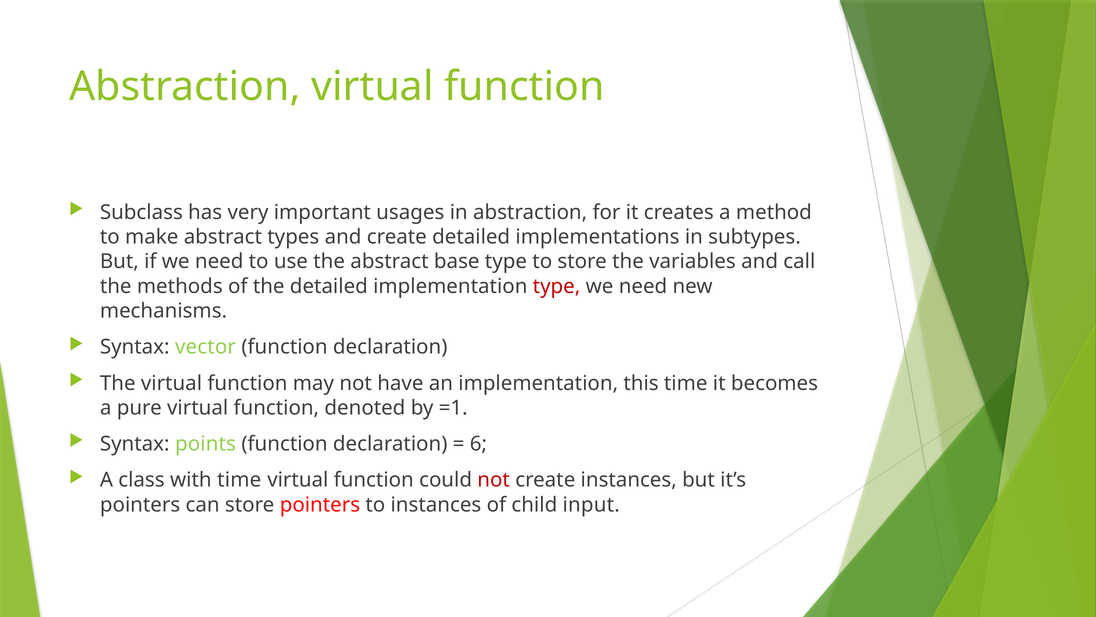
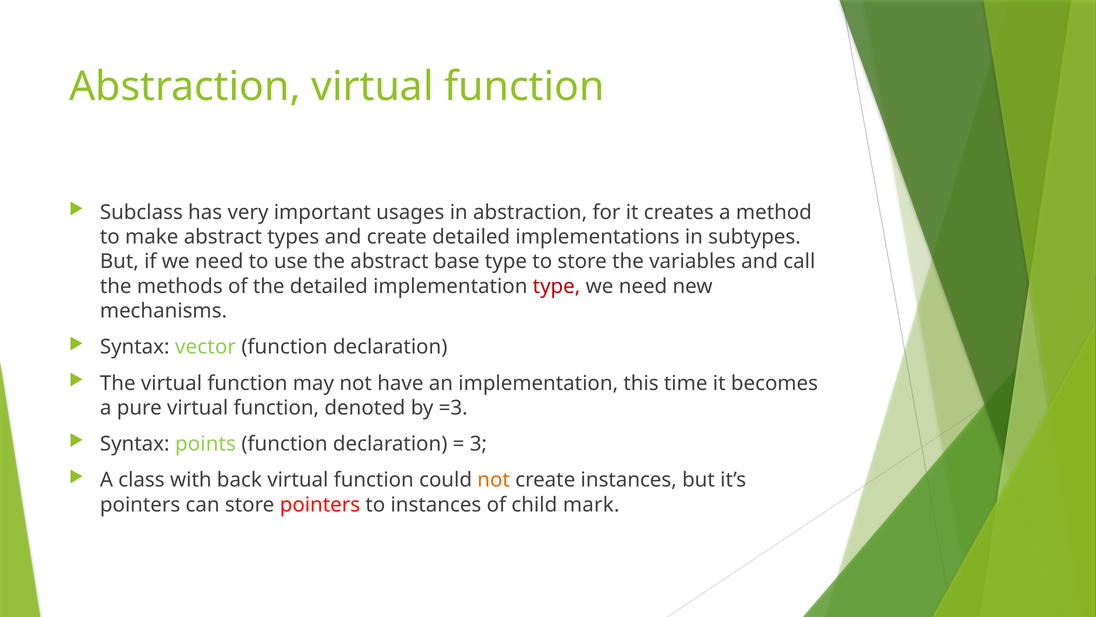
=1: =1 -> =3 (453, 408)
6: 6 -> 3 (478, 444)
with time: time -> back (239, 480)
not colour: red -> orange (494, 480)
input: input -> mark (591, 504)
